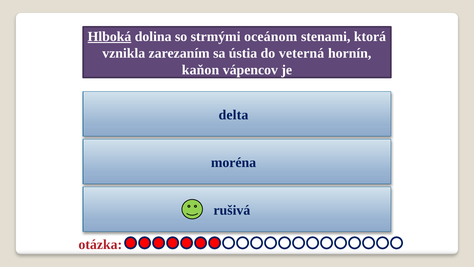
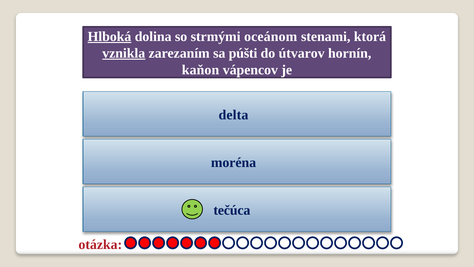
vznikla underline: none -> present (124, 53)
ústia: ústia -> púšti (243, 53)
veterná: veterná -> útvarov (302, 53)
rušivá: rušivá -> tečúca (232, 210)
